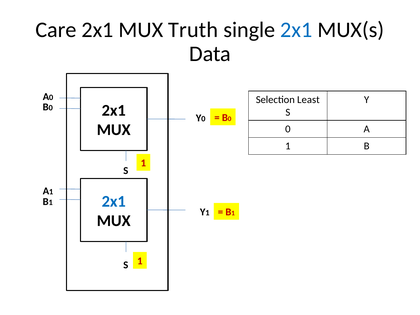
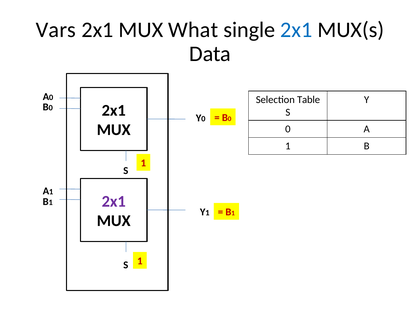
Care: Care -> Vars (56, 30)
Truth: Truth -> What (193, 30)
Least: Least -> Table (309, 100)
2x1 colour: blue -> purple (114, 201)
